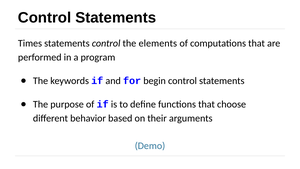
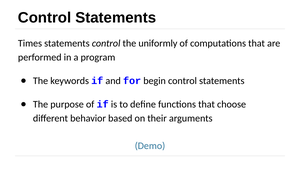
elements: elements -> uniformly (158, 43)
